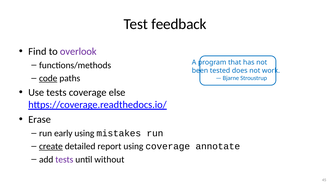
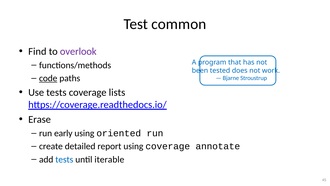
feedback: feedback -> common (179, 24)
else: else -> lists (117, 92)
mistakes: mistakes -> oriented (119, 133)
create underline: present -> none (51, 146)
tests colour: purple -> blue (64, 159)
without: without -> iterable (109, 159)
